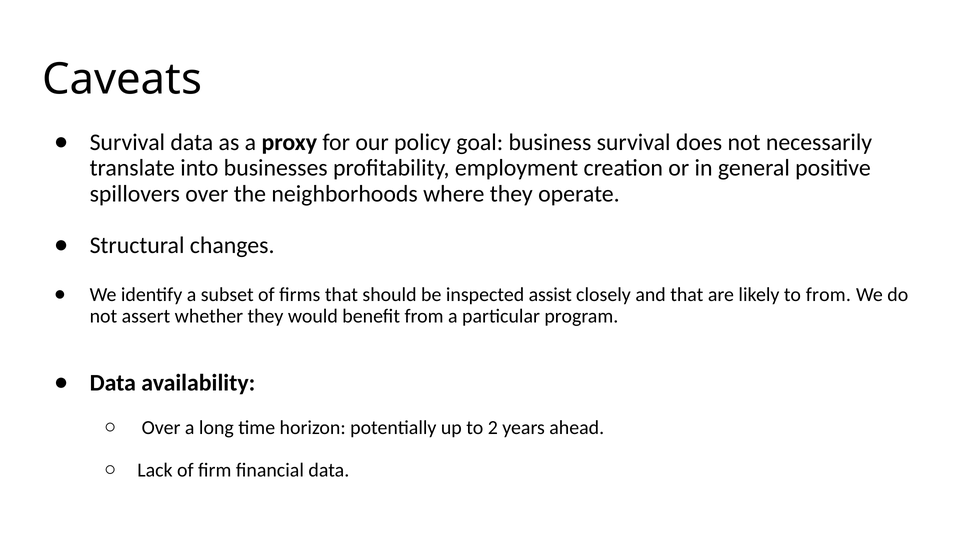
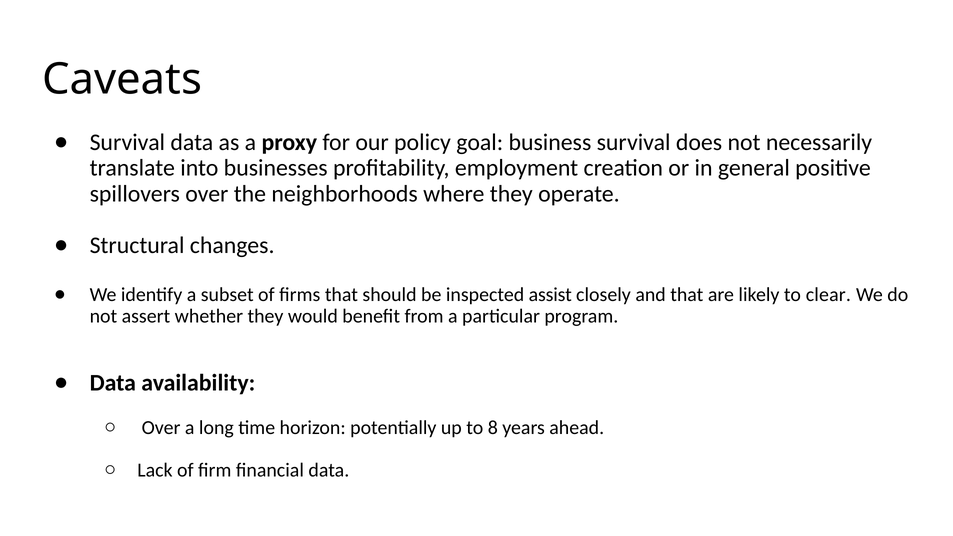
to from: from -> clear (828, 295)
2: 2 -> 8 (493, 428)
